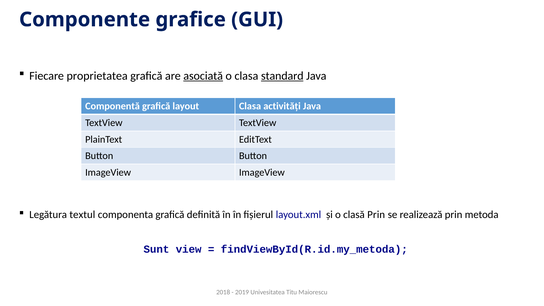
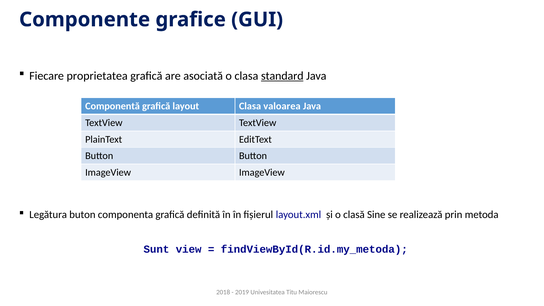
asociată underline: present -> none (203, 76)
activități: activități -> valoarea (282, 106)
textul: textul -> buton (82, 215)
clasă Prin: Prin -> Sine (376, 215)
